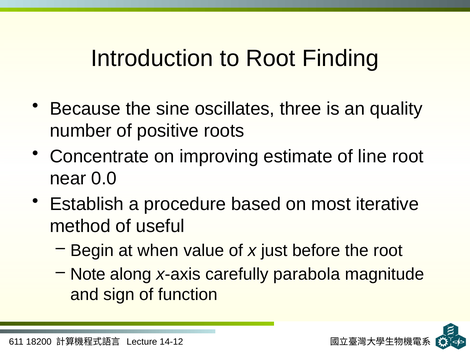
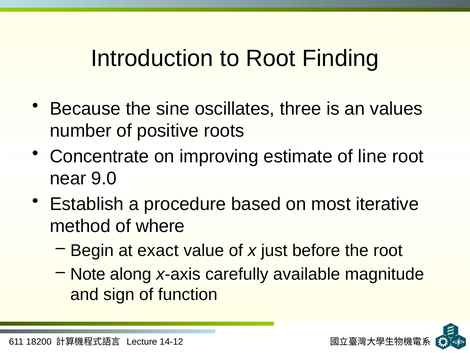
quality: quality -> values (396, 109)
0.0: 0.0 -> 9.0 (104, 178)
useful: useful -> where (160, 226)
when: when -> exact (158, 250)
parabola: parabola -> available (307, 274)
